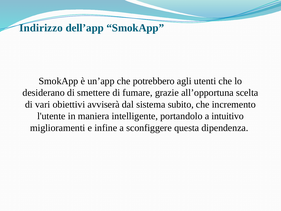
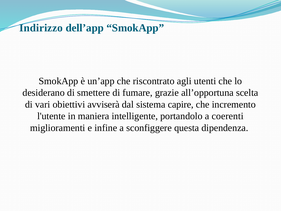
potrebbero: potrebbero -> riscontrato (154, 81)
subito: subito -> capire (181, 104)
intuitivo: intuitivo -> coerenti (228, 116)
